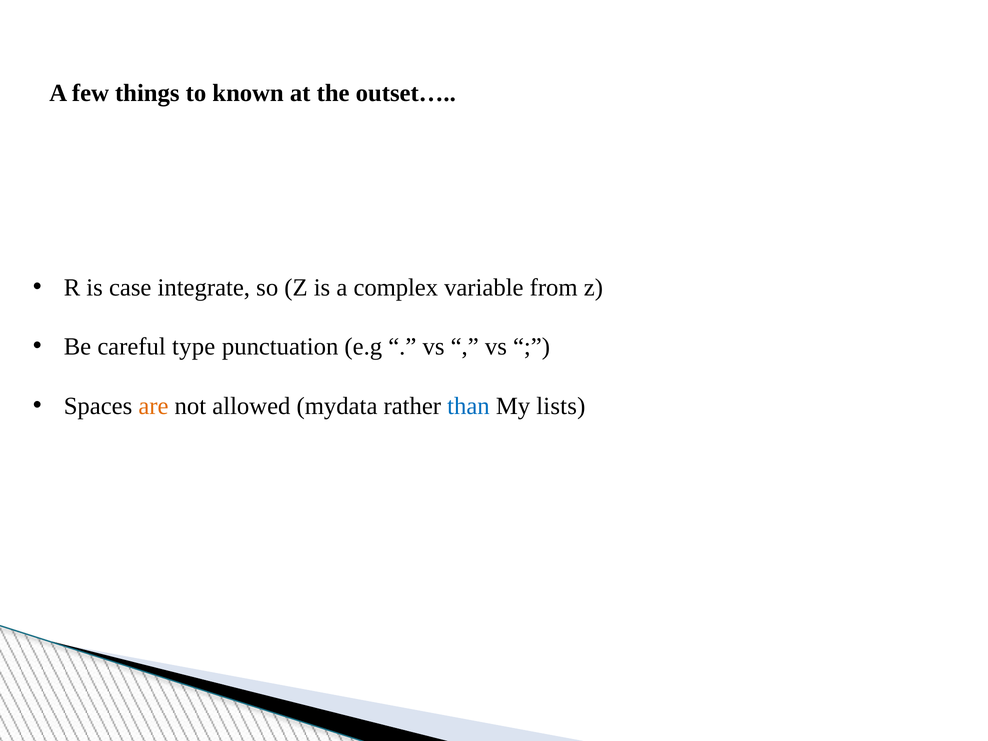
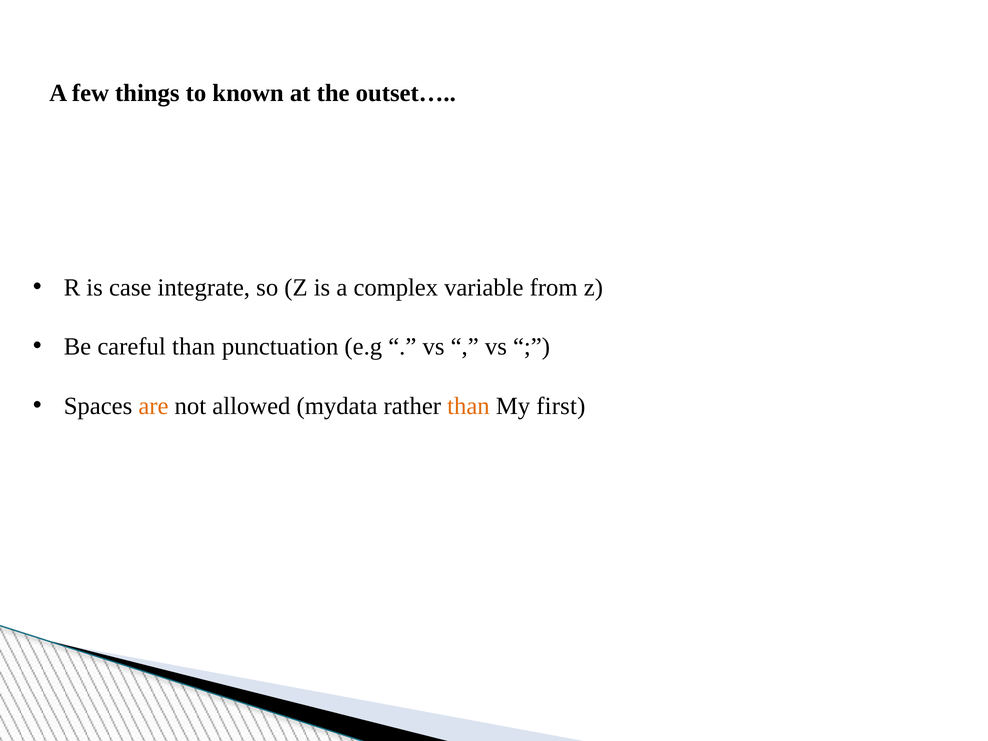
careful type: type -> than (194, 347)
than colour: blue -> orange (468, 406)
lists: lists -> first (561, 406)
